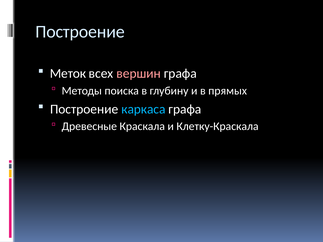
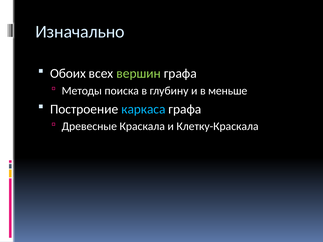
Построение: Построение -> Изначально (80, 32)
Меток: Меток -> Обоих (68, 74)
вершин colour: pink -> light green (139, 74)
прямых: прямых -> меньше (228, 91)
